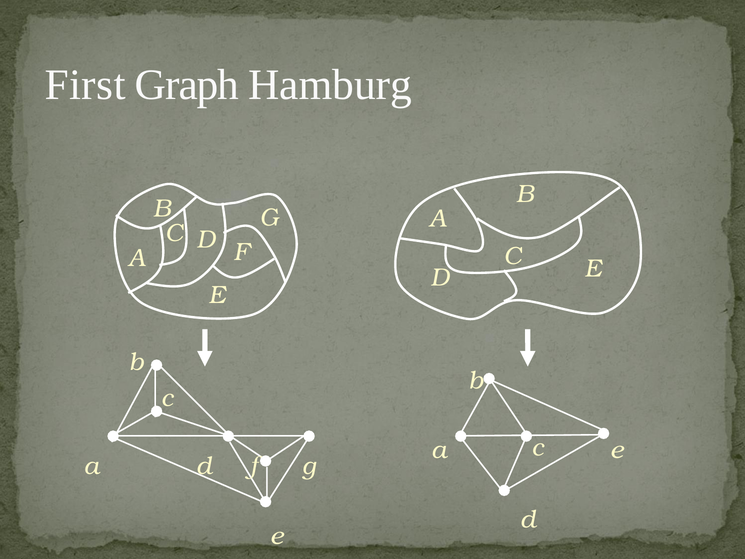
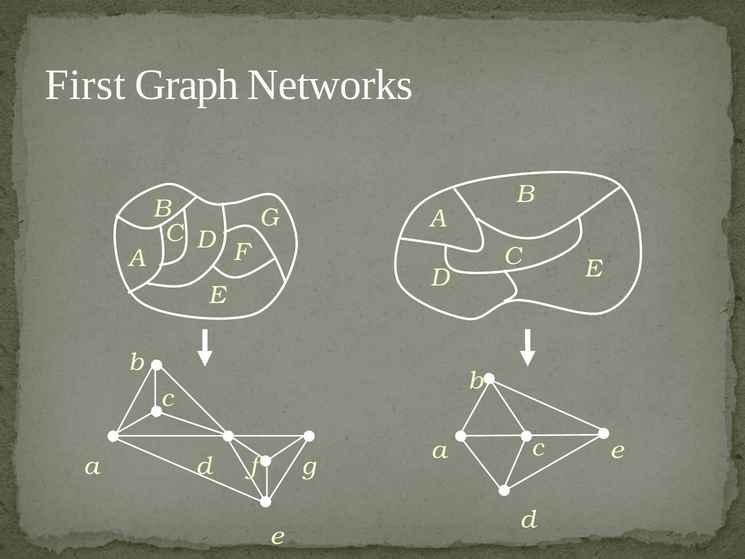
Hamburg: Hamburg -> Networks (330, 85)
